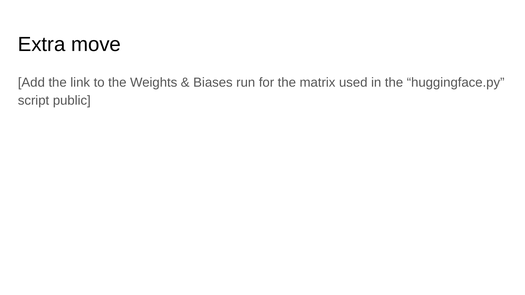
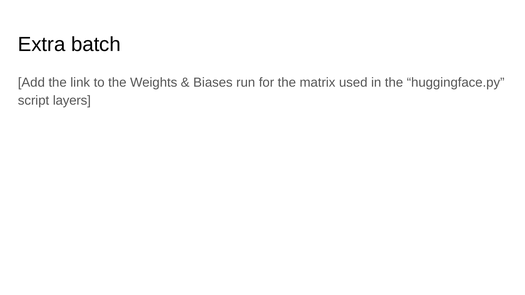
move: move -> batch (96, 44)
public: public -> layers (72, 101)
